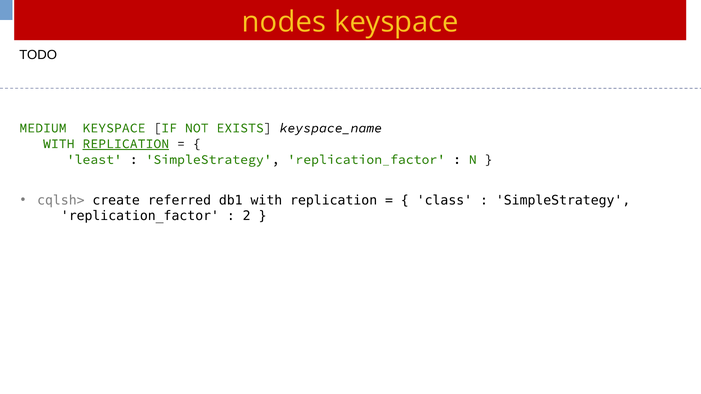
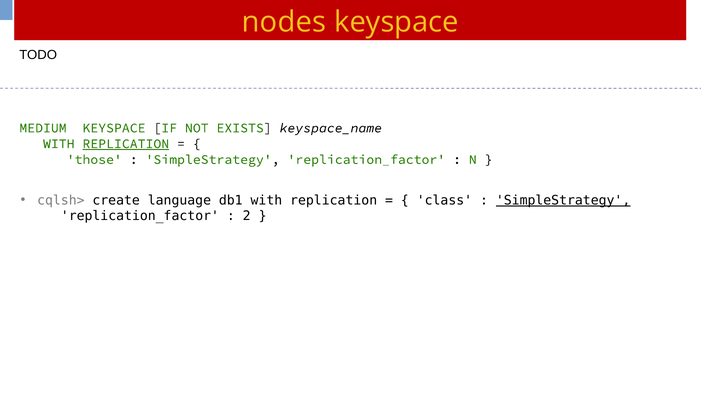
least: least -> those (94, 160)
referred: referred -> language (179, 200)
SimpleStrategy underline: none -> present (563, 200)
